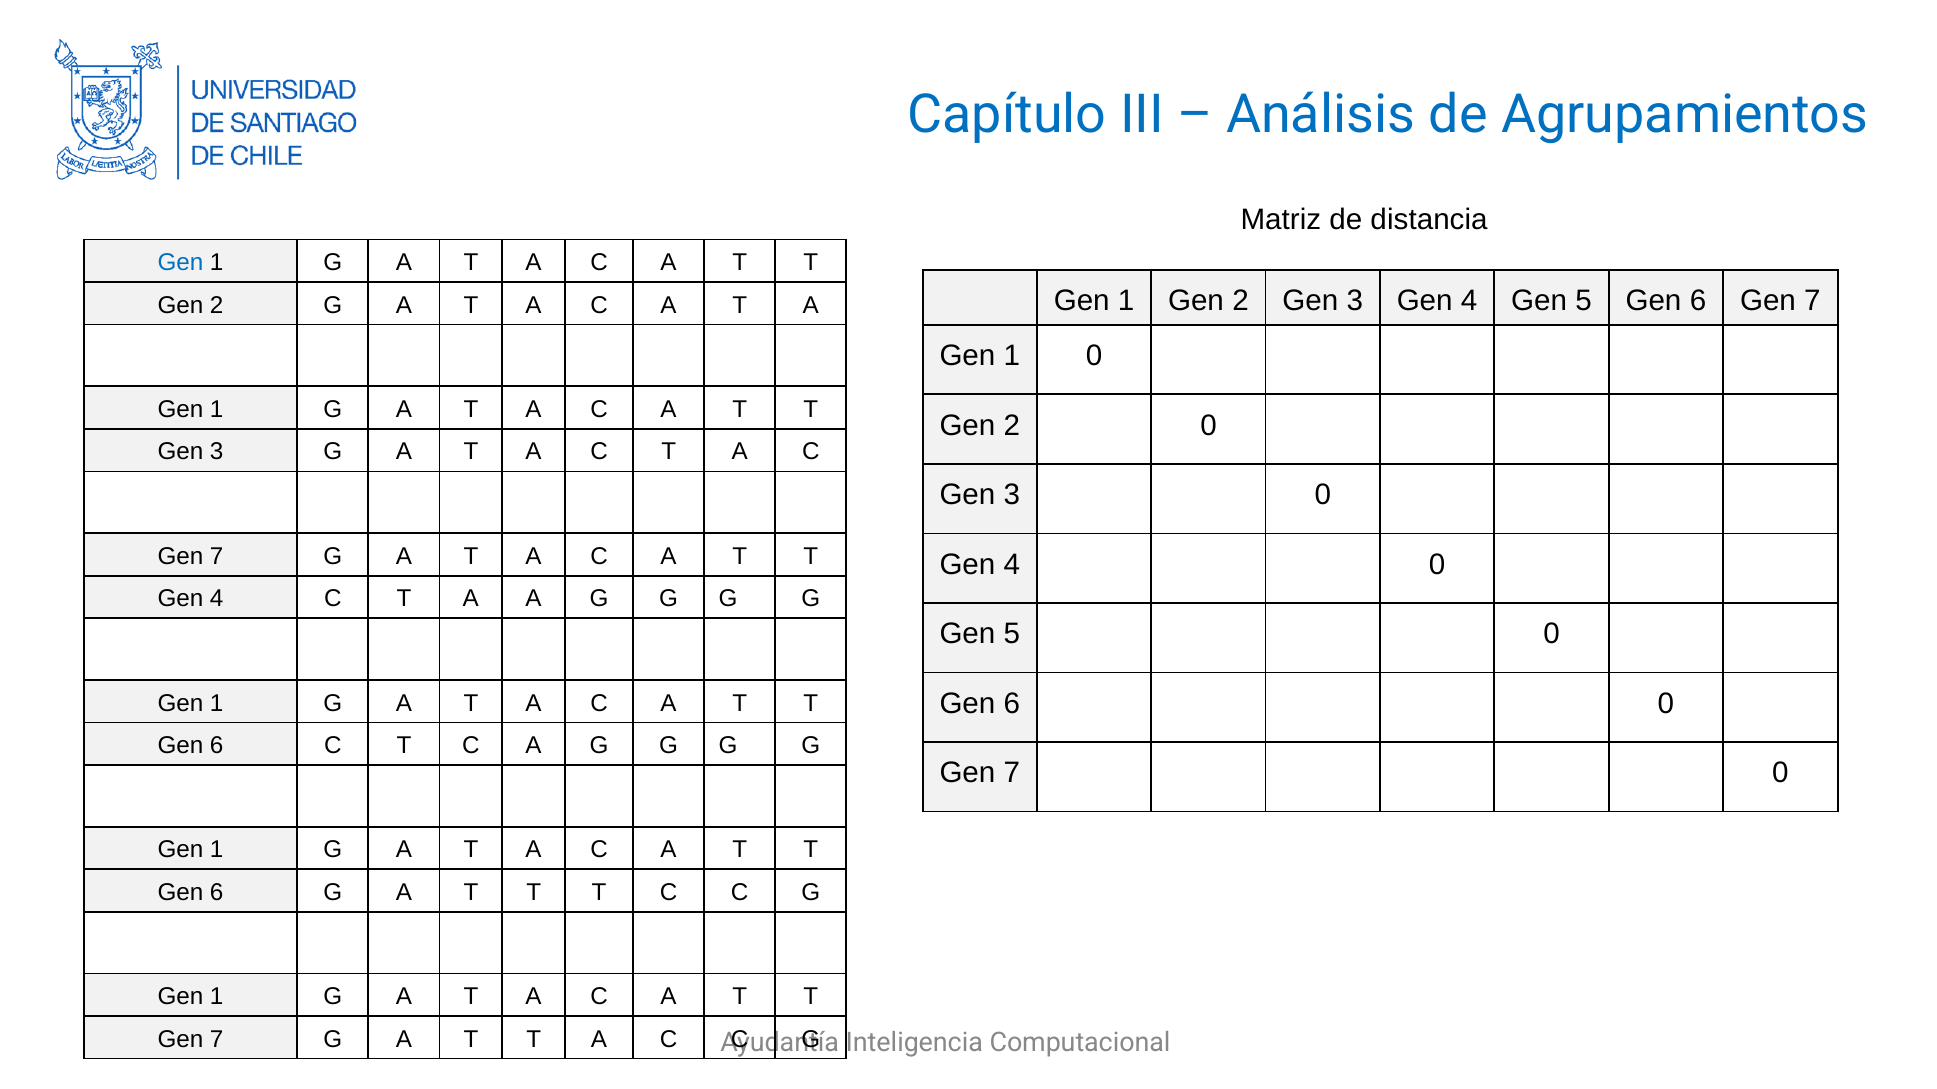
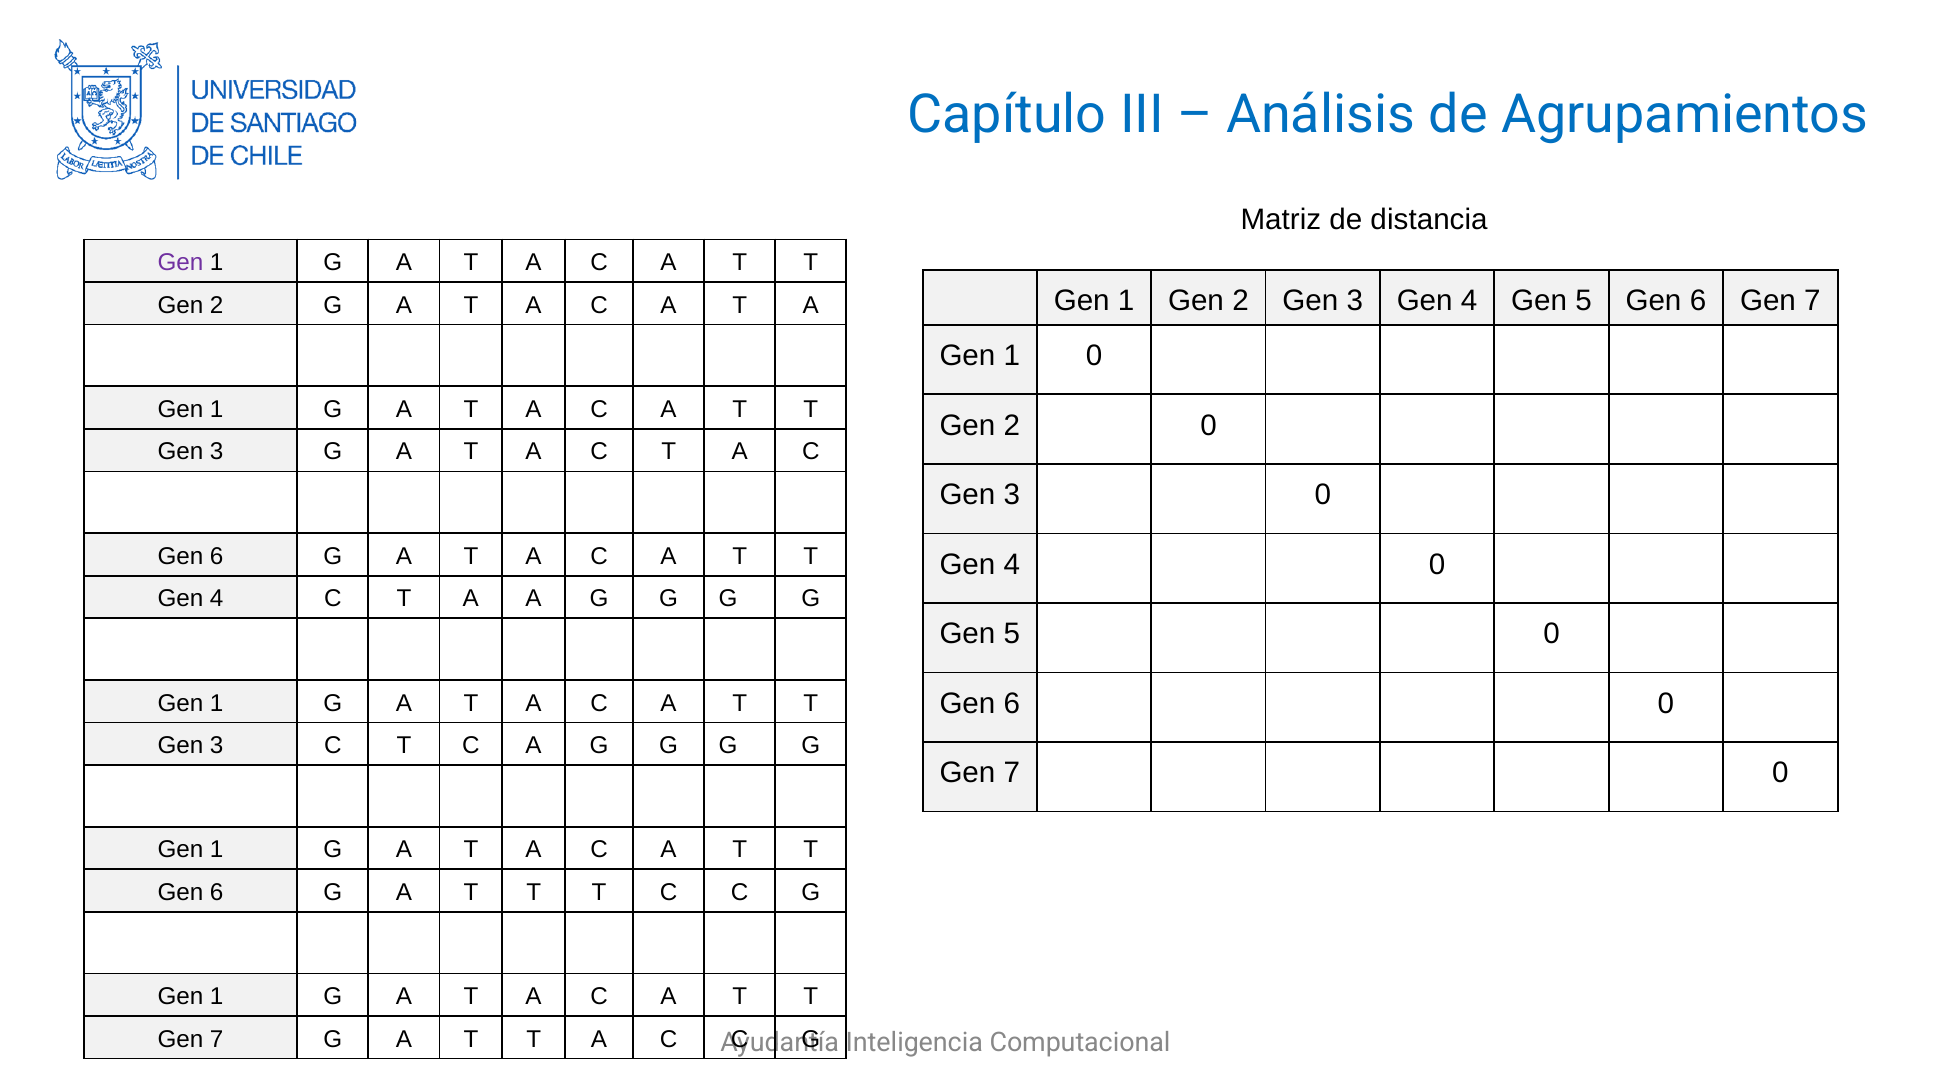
Gen colour: blue -> purple (180, 263)
7: 7 -> 6 (217, 557)
6: 6 -> 3 (217, 746)
